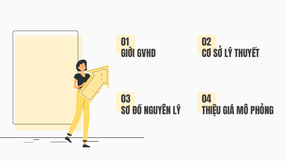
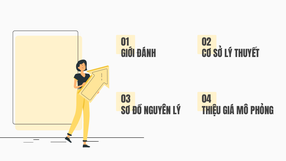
GVHD: GVHD -> ĐÁNH (146, 54)
